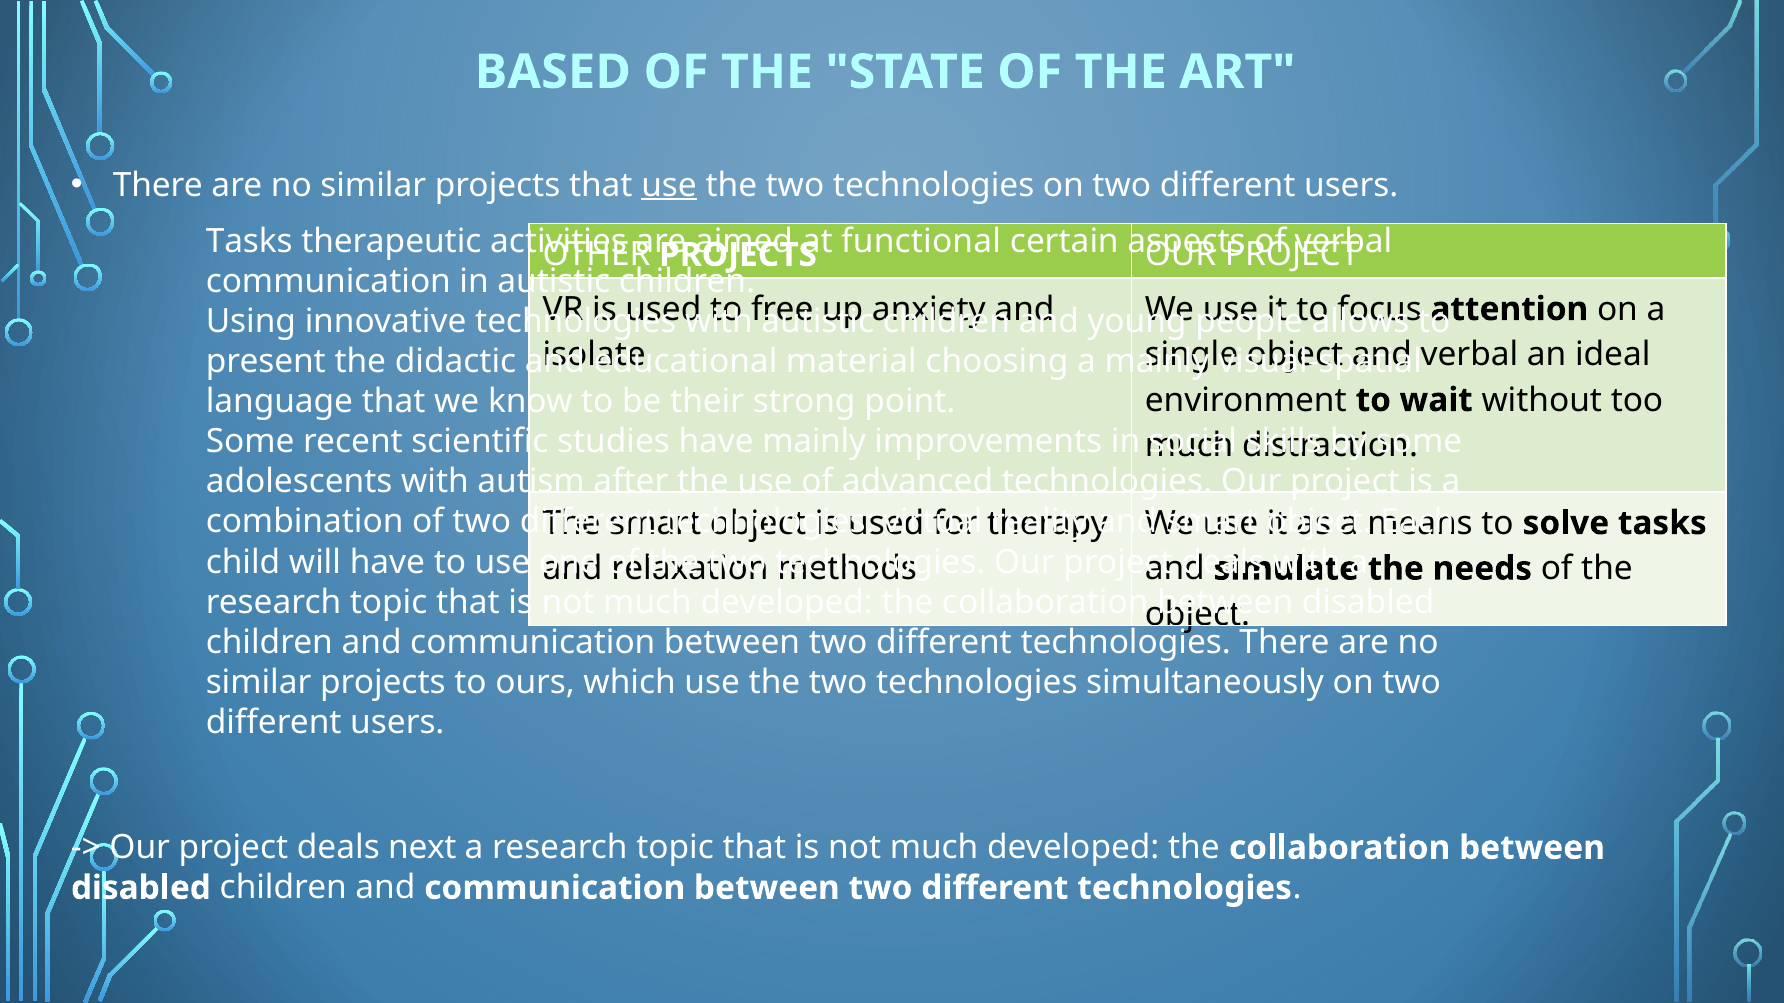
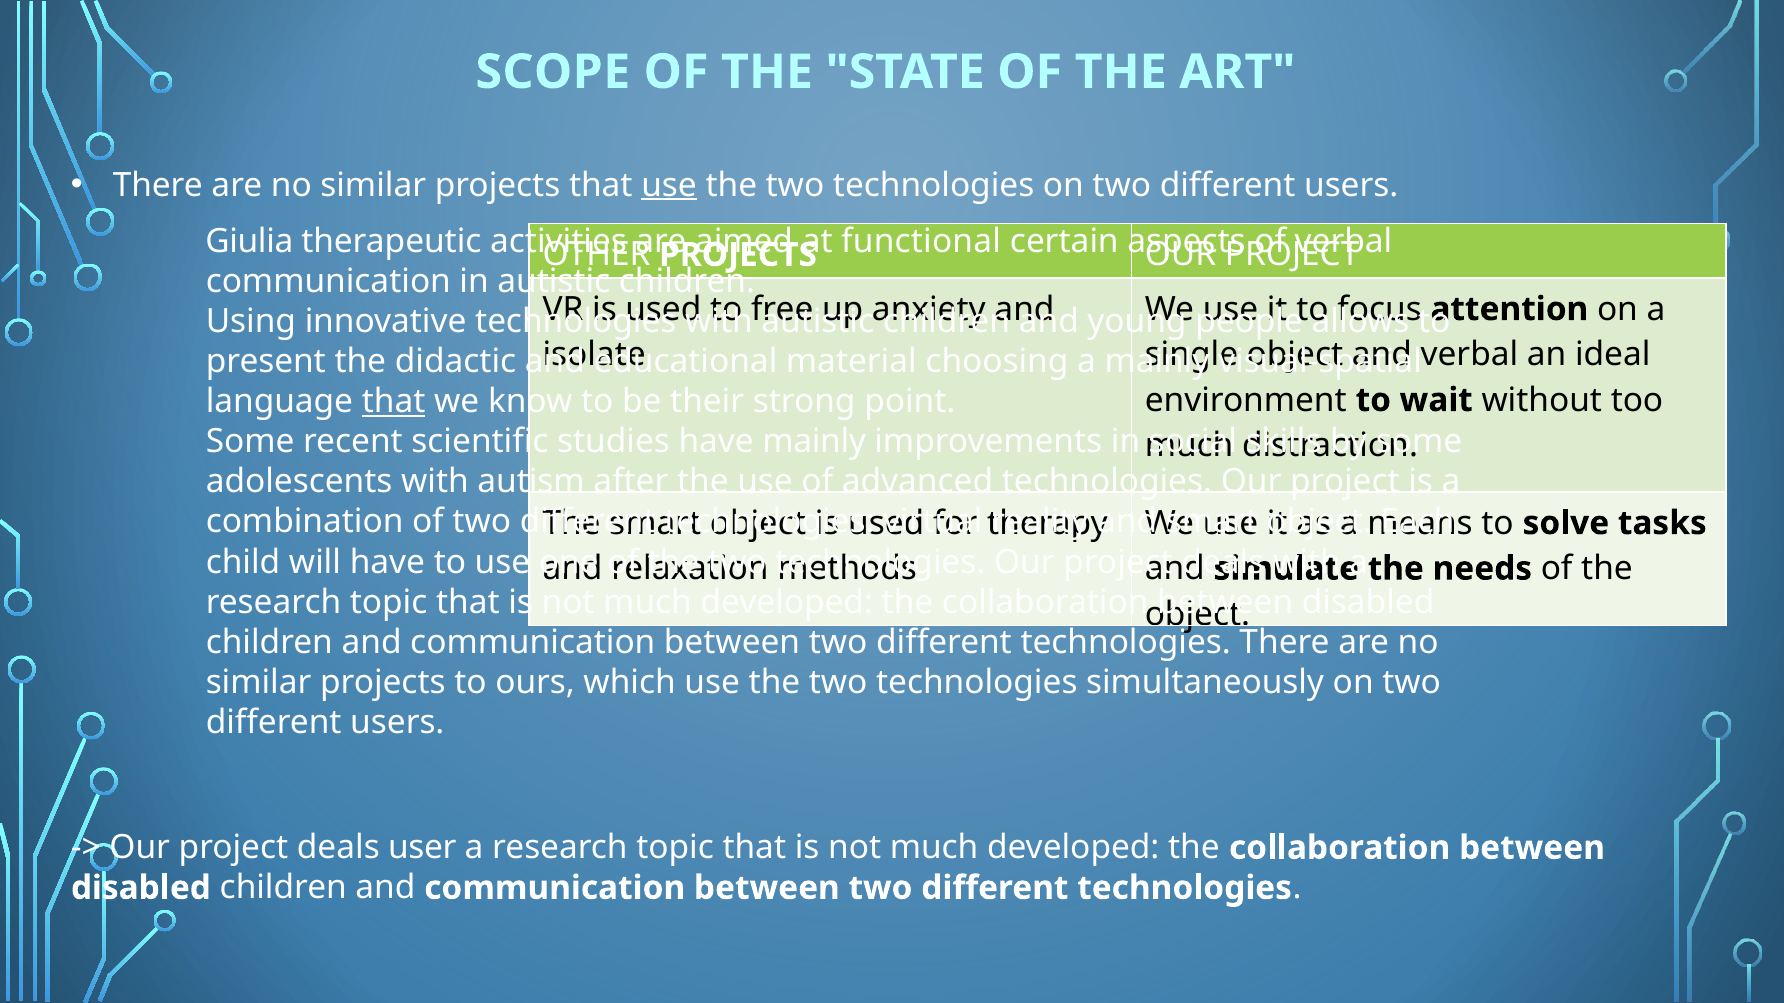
BASED: BASED -> SCOPE (553, 72)
Tasks: Tasks -> Giulia (249, 241)
that underline: none -> present (394, 402)
next: next -> user (422, 848)
